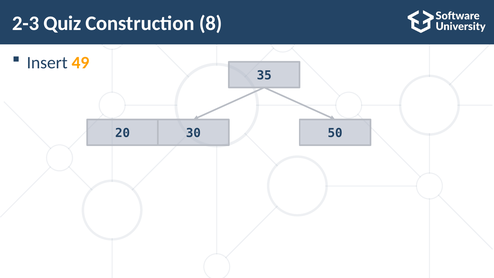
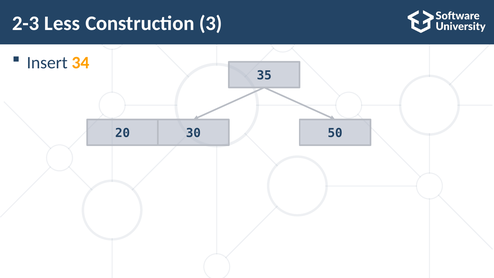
Quiz: Quiz -> Less (62, 23)
8: 8 -> 3 (211, 23)
49: 49 -> 34 (80, 63)
